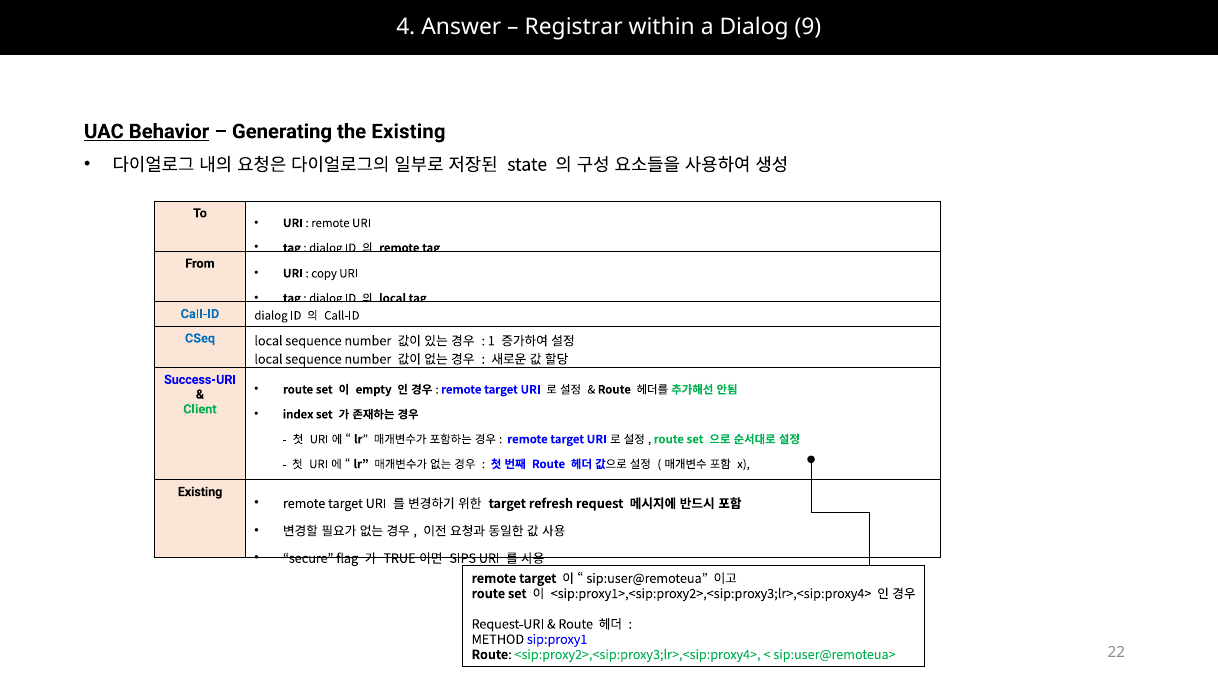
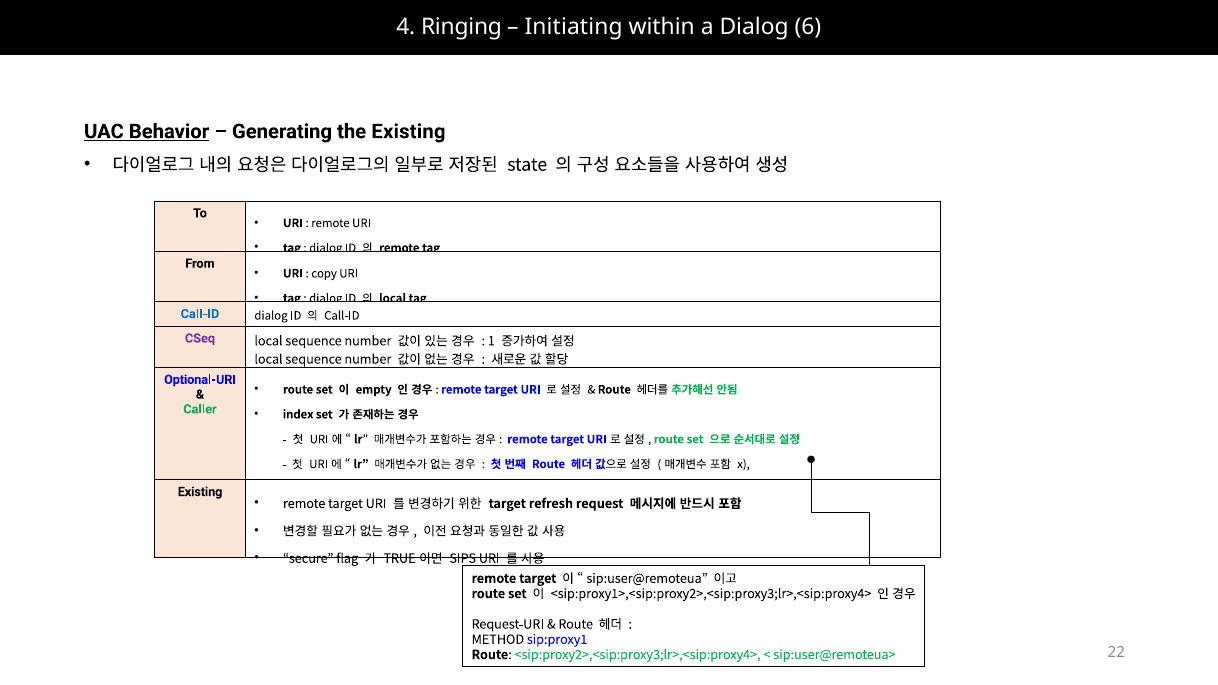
Answer: Answer -> Ringing (461, 27)
Registrar: Registrar -> Initiating (574, 27)
9: 9 -> 6 (808, 27)
CSeq colour: blue -> purple (200, 338)
Success-URI: Success-URI -> Optional-URI (200, 380)
Client: Client -> Caller (200, 409)
